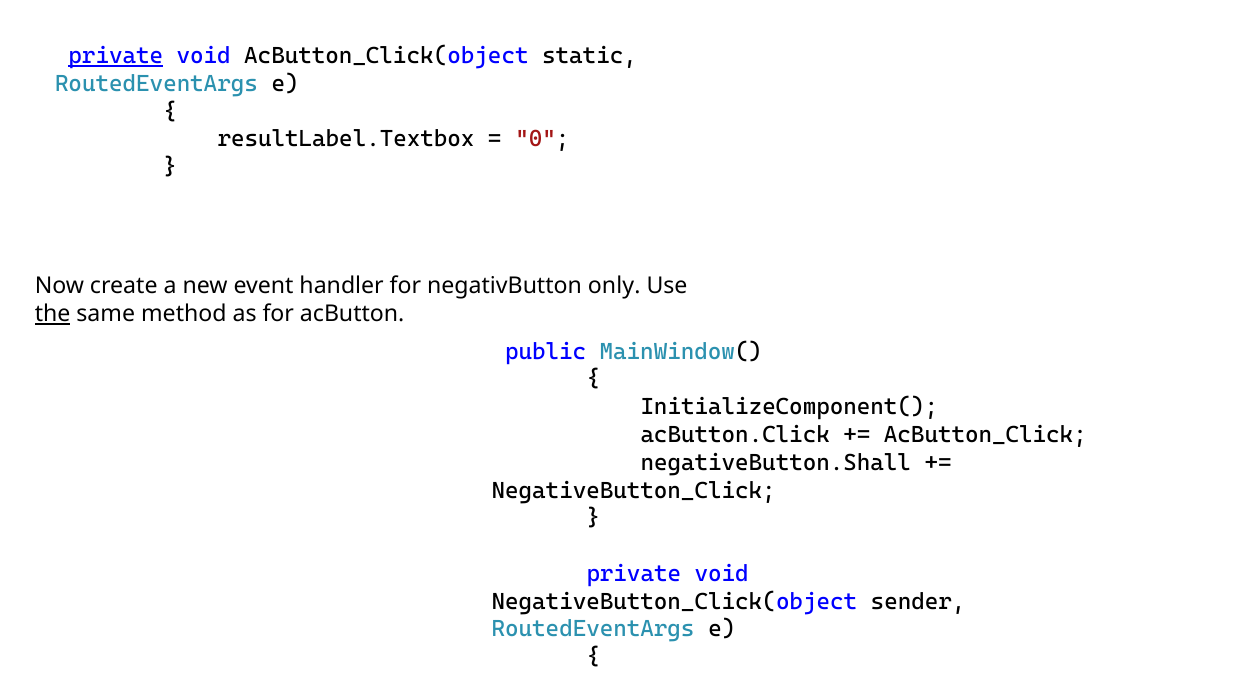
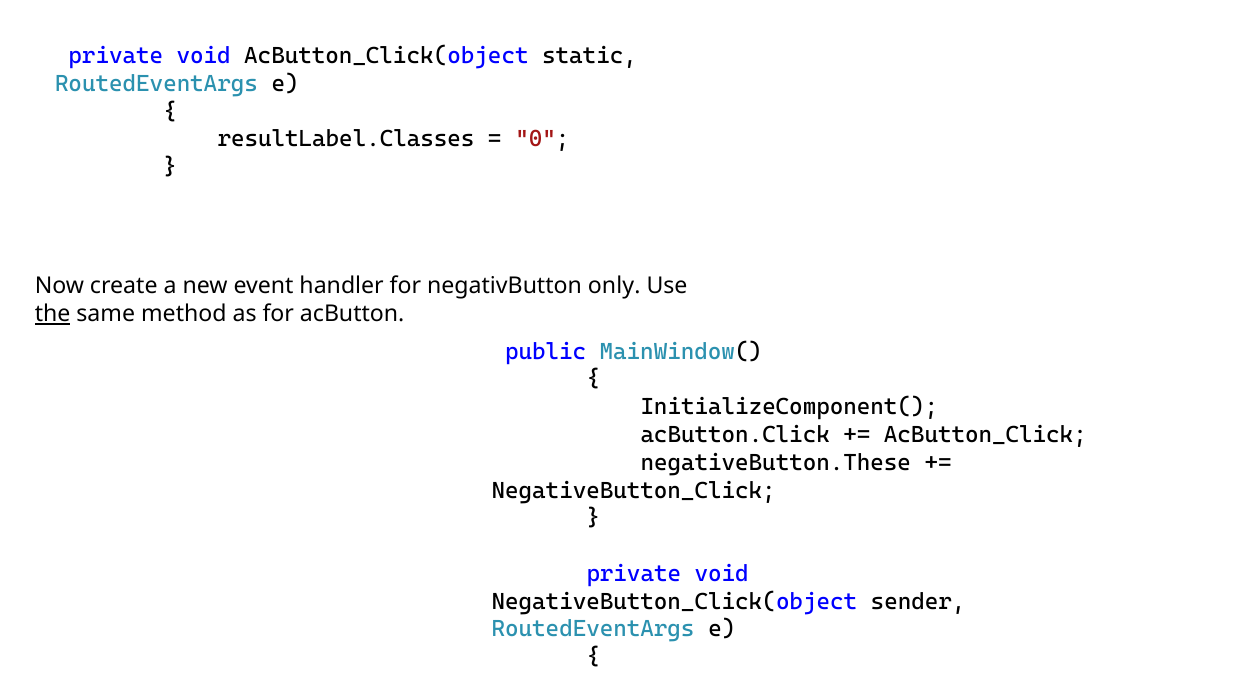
private underline: present -> none (116, 56)
resultLabel.Textbox: resultLabel.Textbox -> resultLabel.Classes (346, 139)
negativeButton.Shall: negativeButton.Shall -> negativeButton.These (776, 462)
